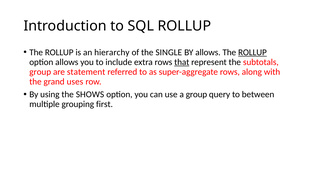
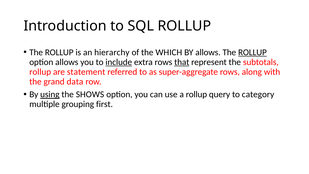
SINGLE: SINGLE -> WHICH (169, 52)
include underline: none -> present (119, 62)
group: group -> rollup (40, 72)
uses: uses -> data (75, 81)
using underline: none -> present (50, 94)
a group: group -> rollup (196, 94)
between: between -> category (258, 94)
